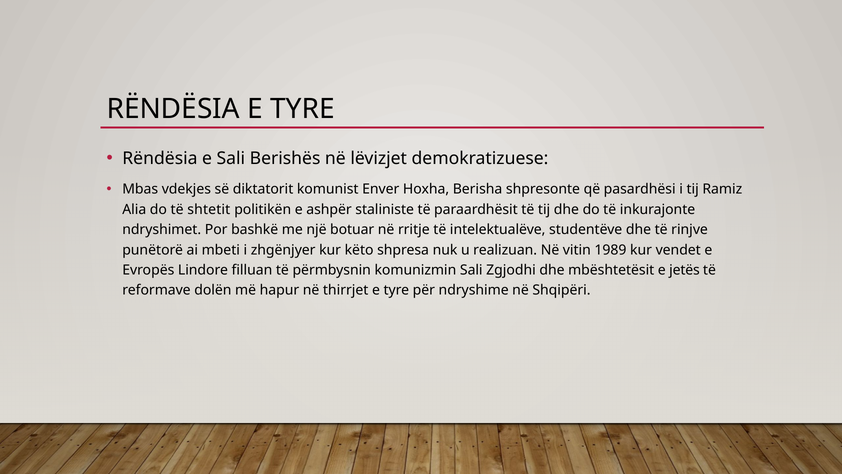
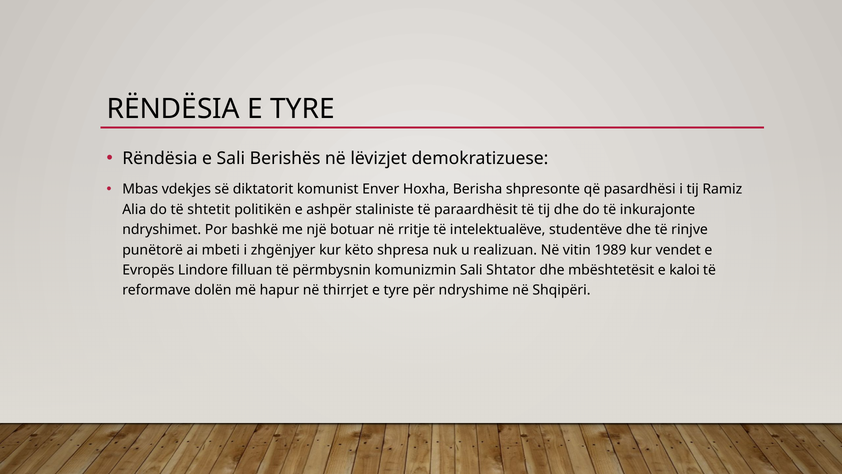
Zgjodhi: Zgjodhi -> Shtator (511, 270)
jetës: jetës -> kaloi (685, 270)
